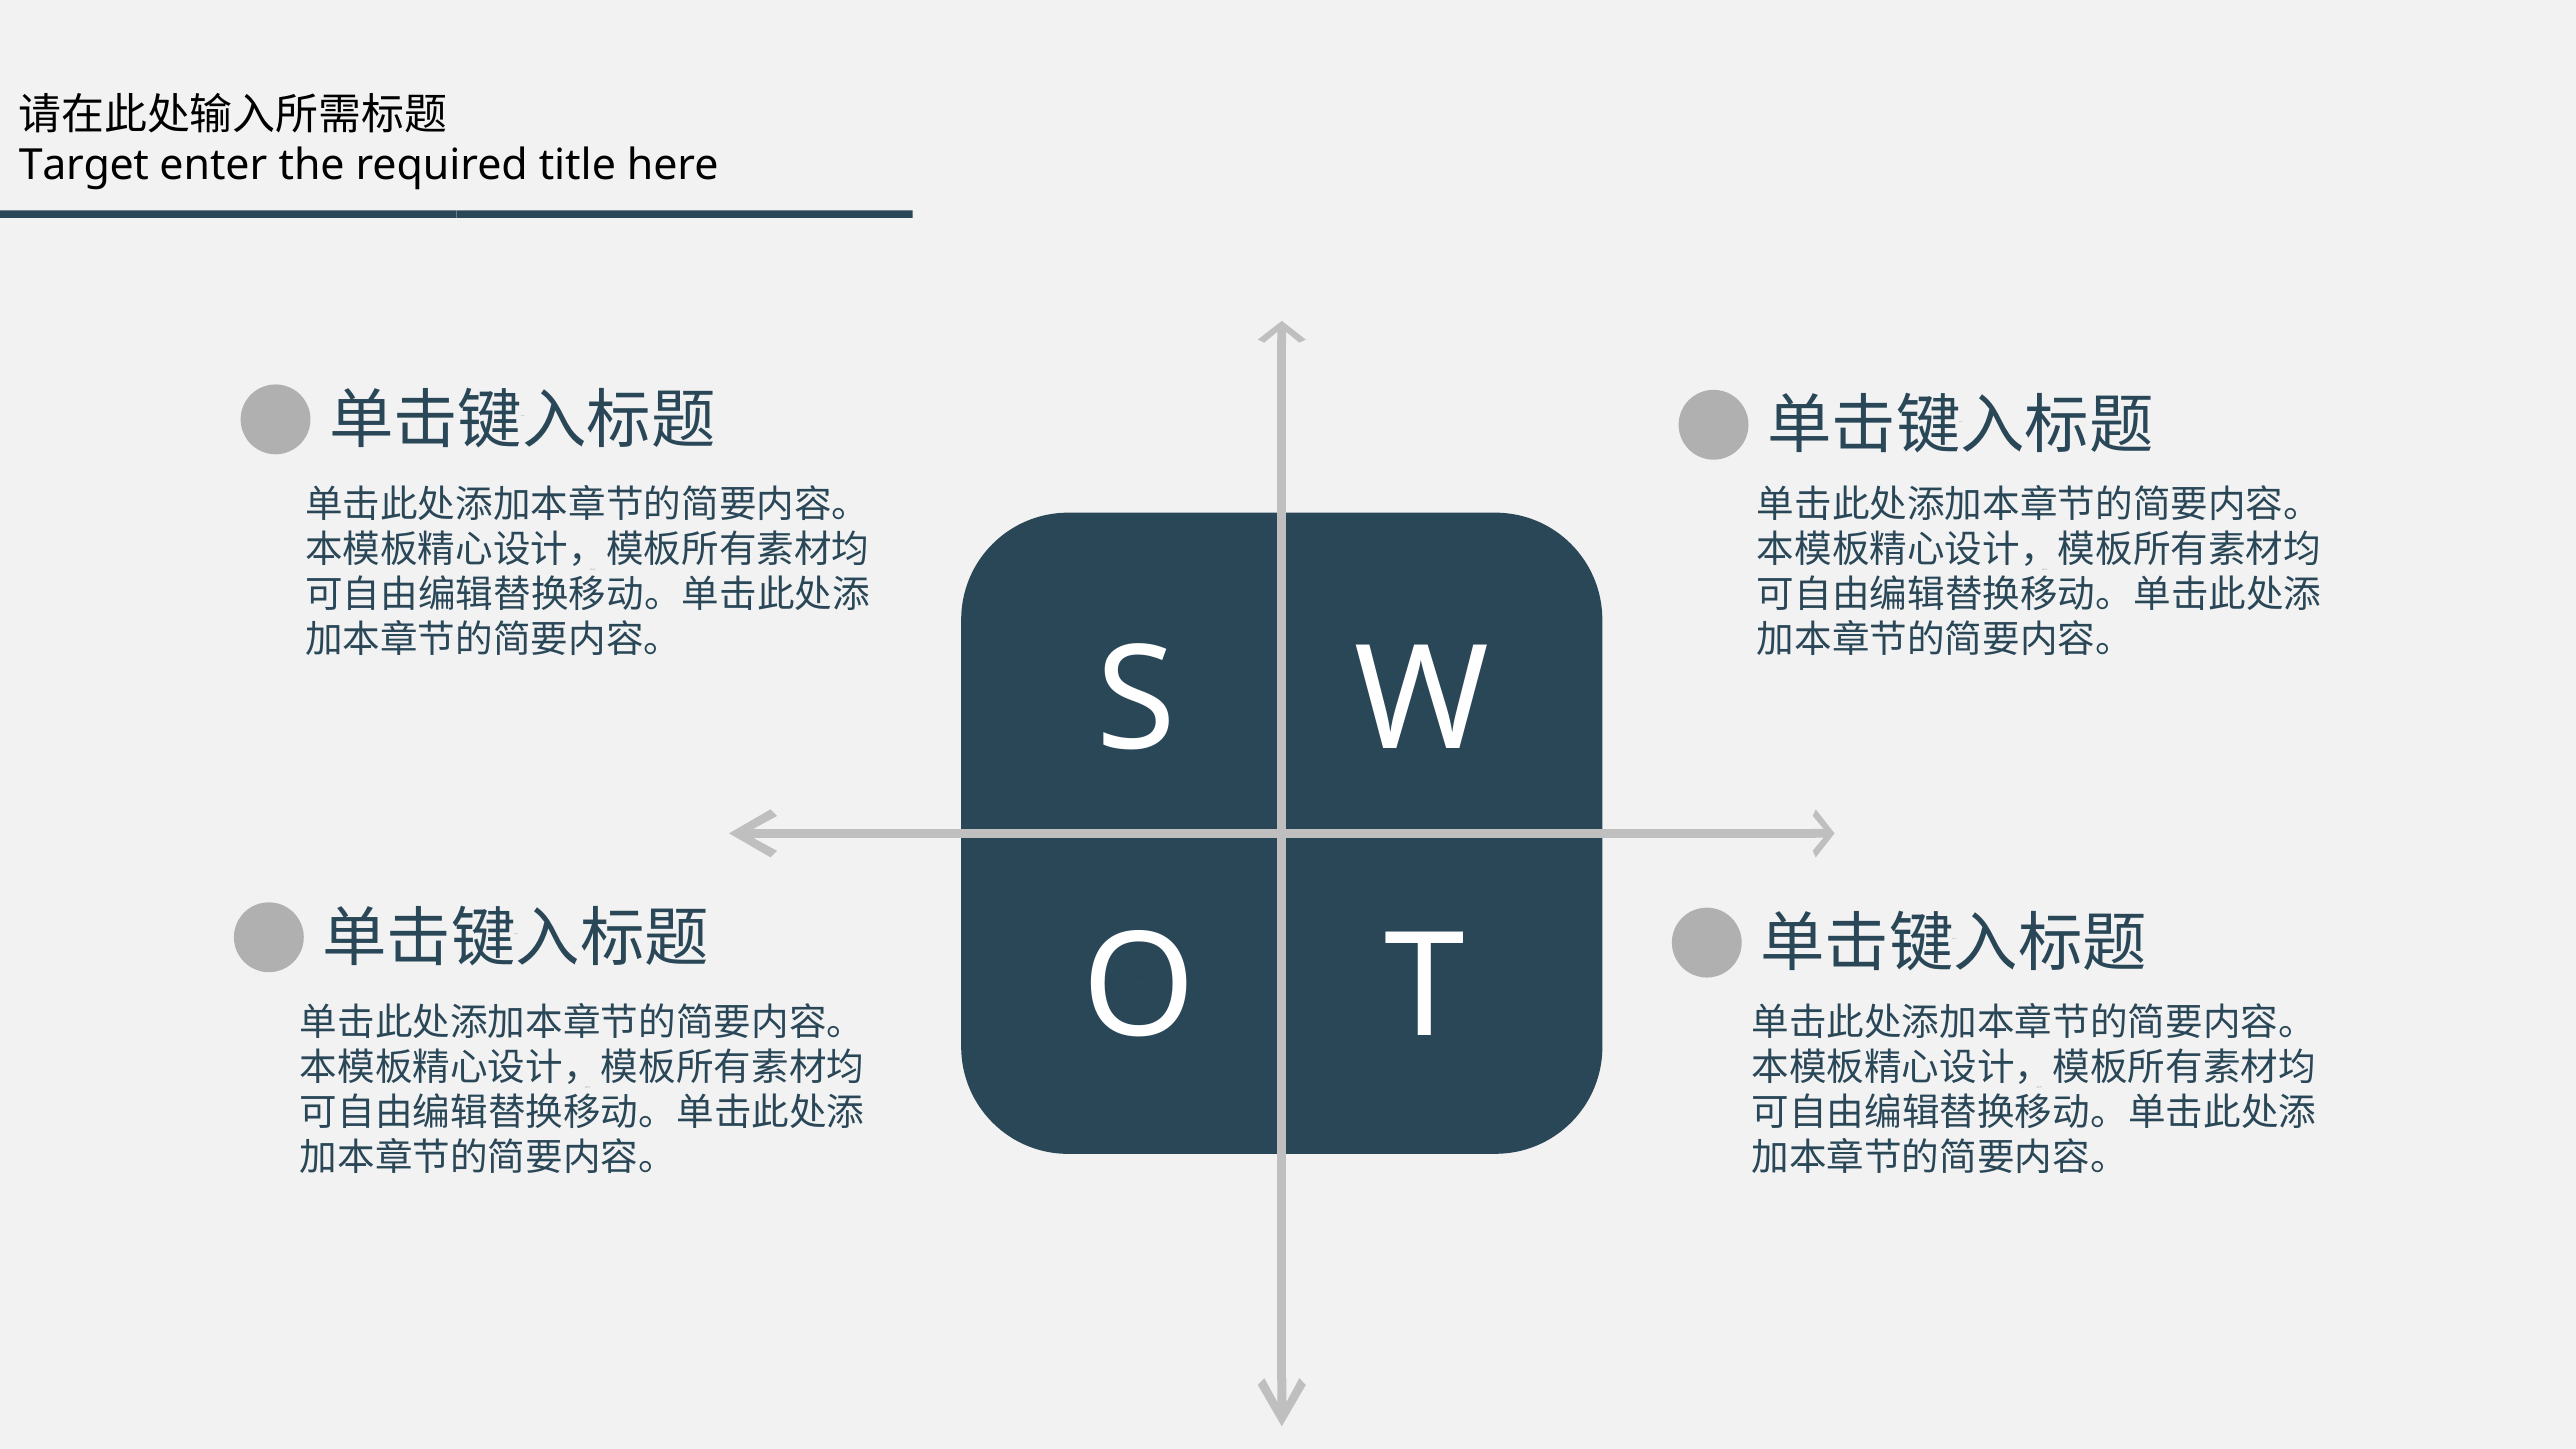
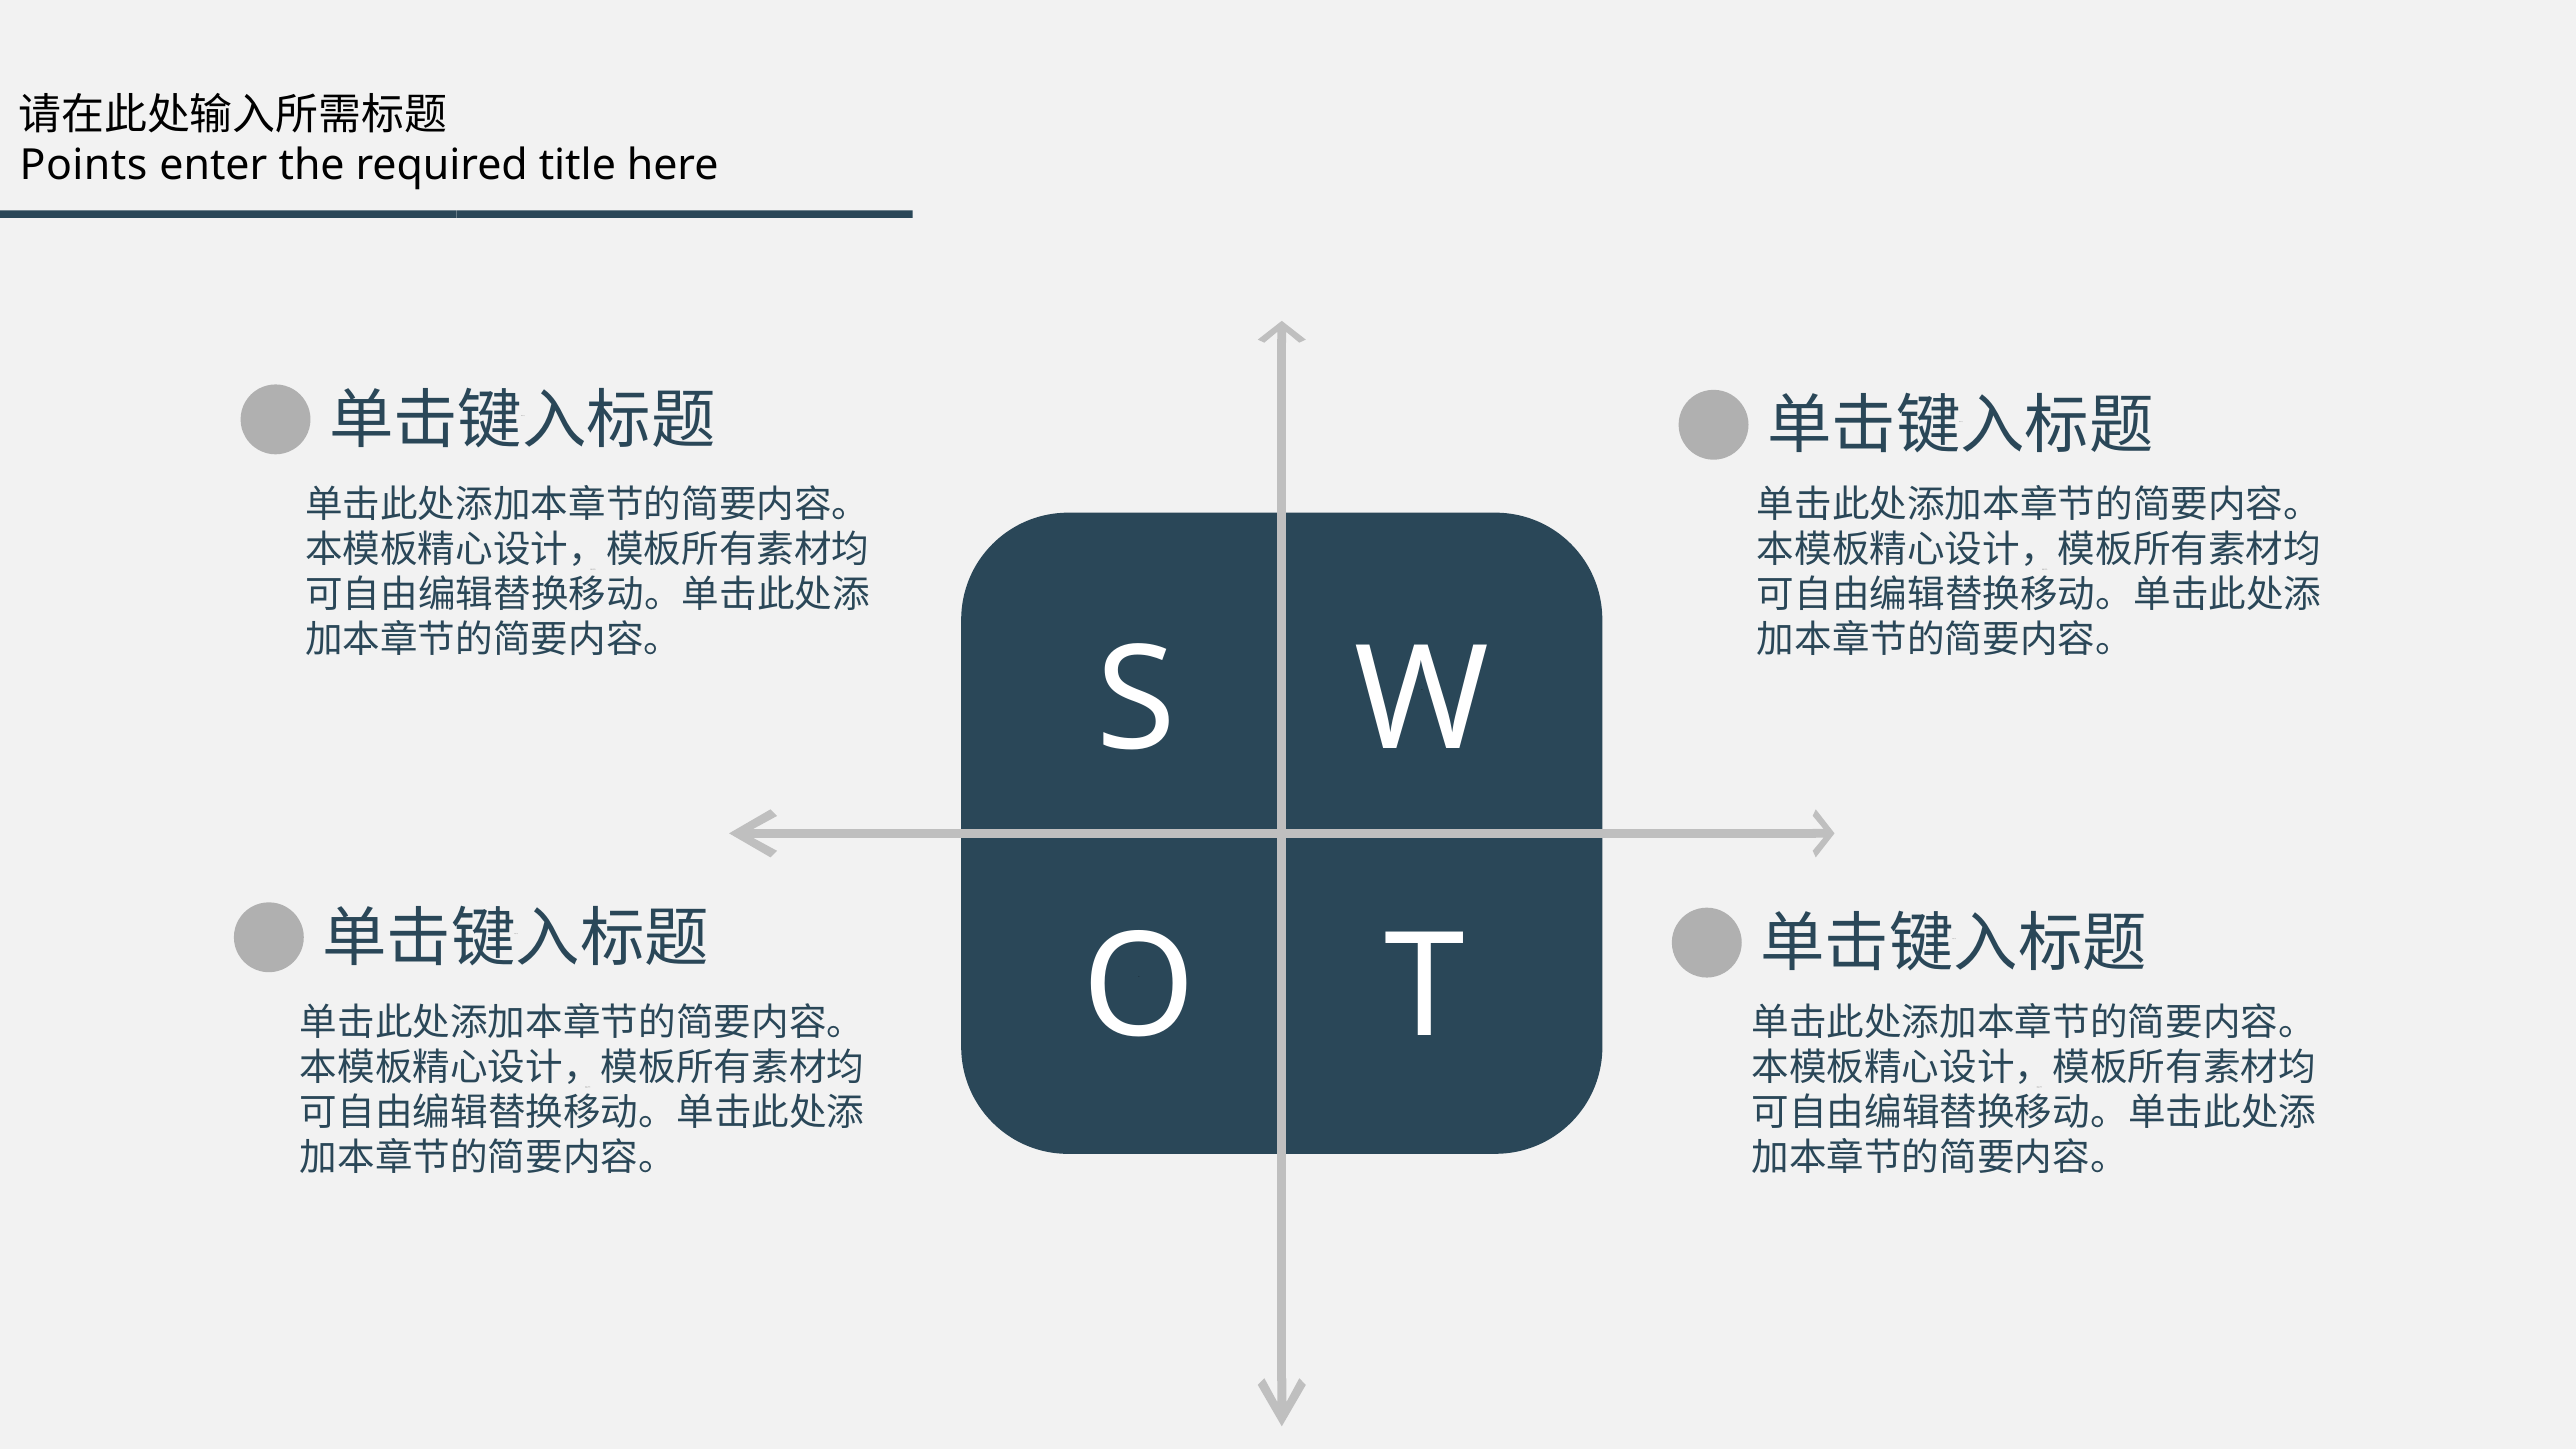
Target: Target -> Points (84, 165)
